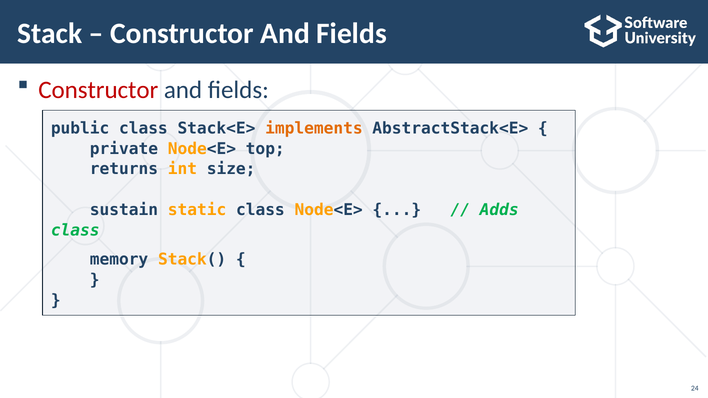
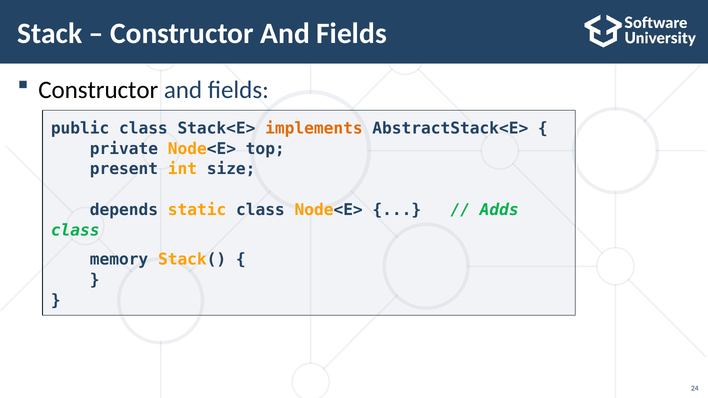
Constructor colour: red -> black (98, 90)
returns: returns -> present (124, 169)
sustain: sustain -> depends (124, 210)
